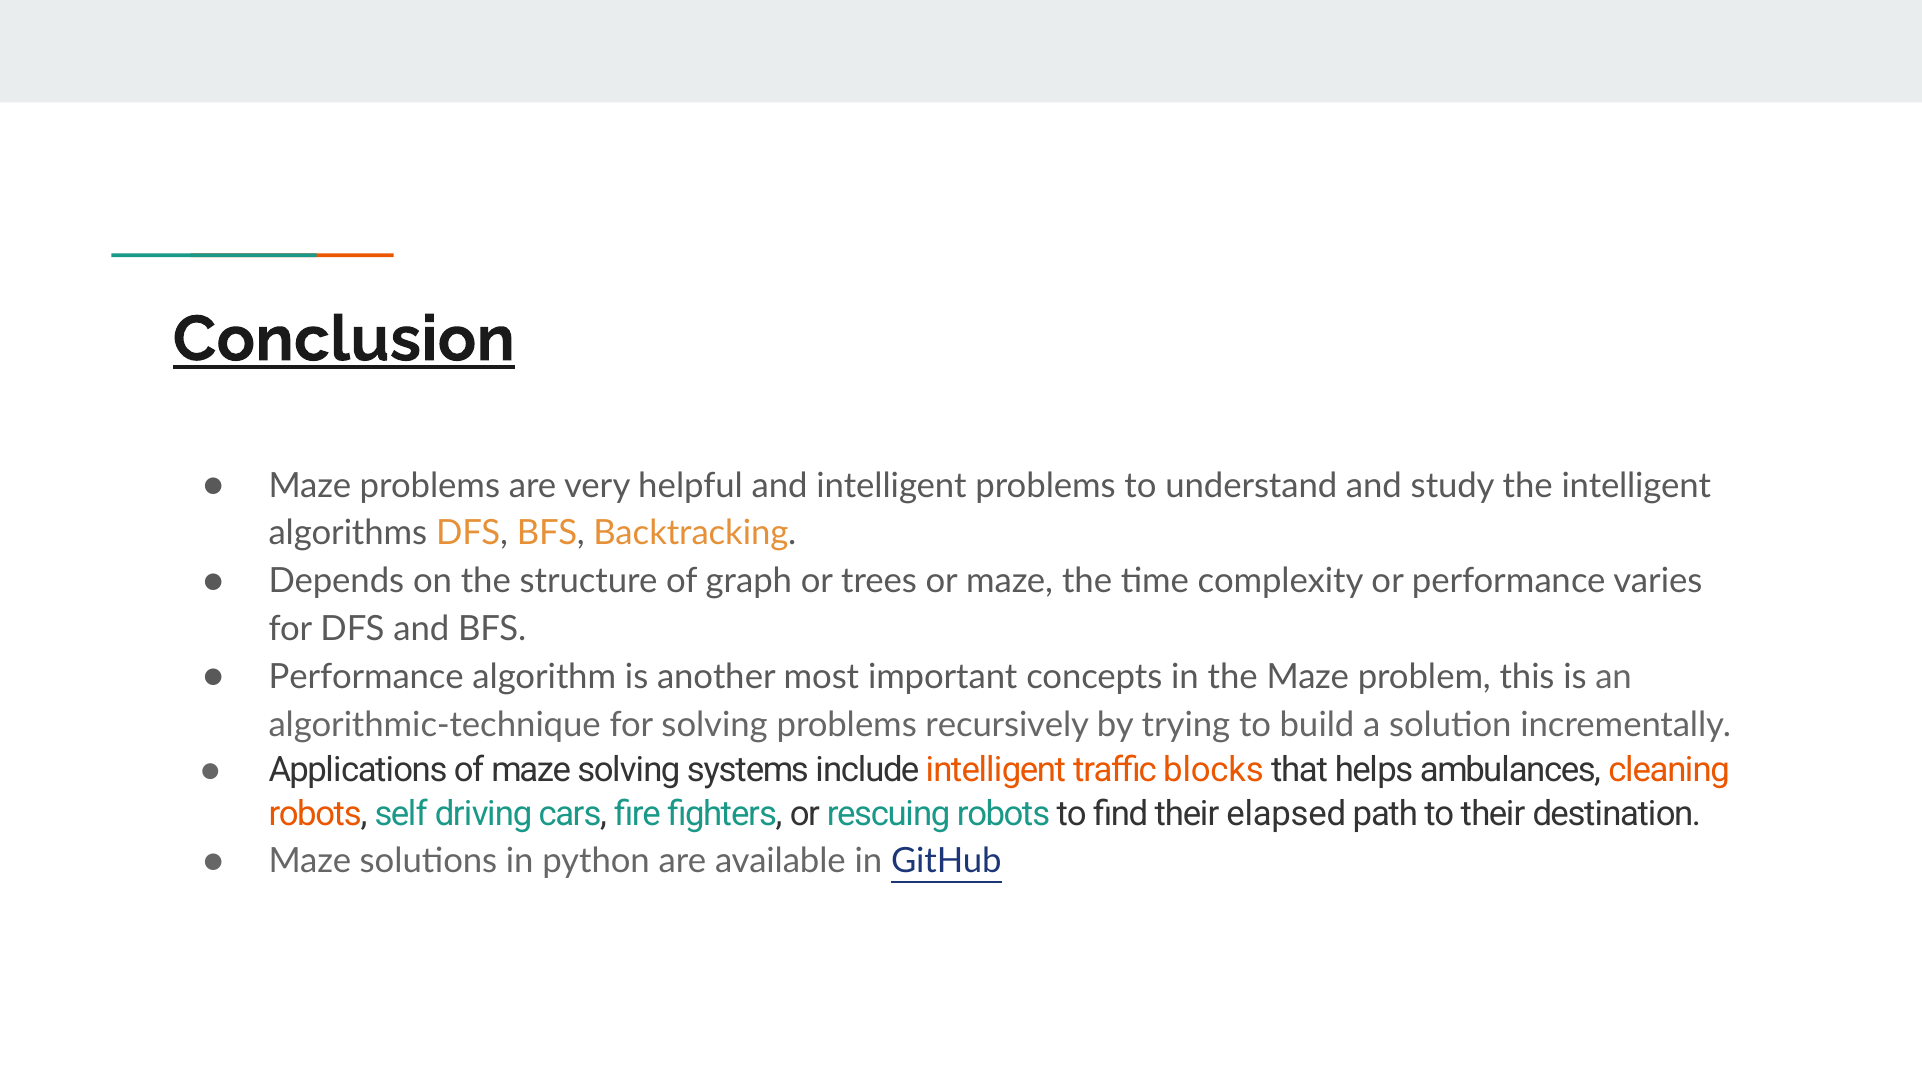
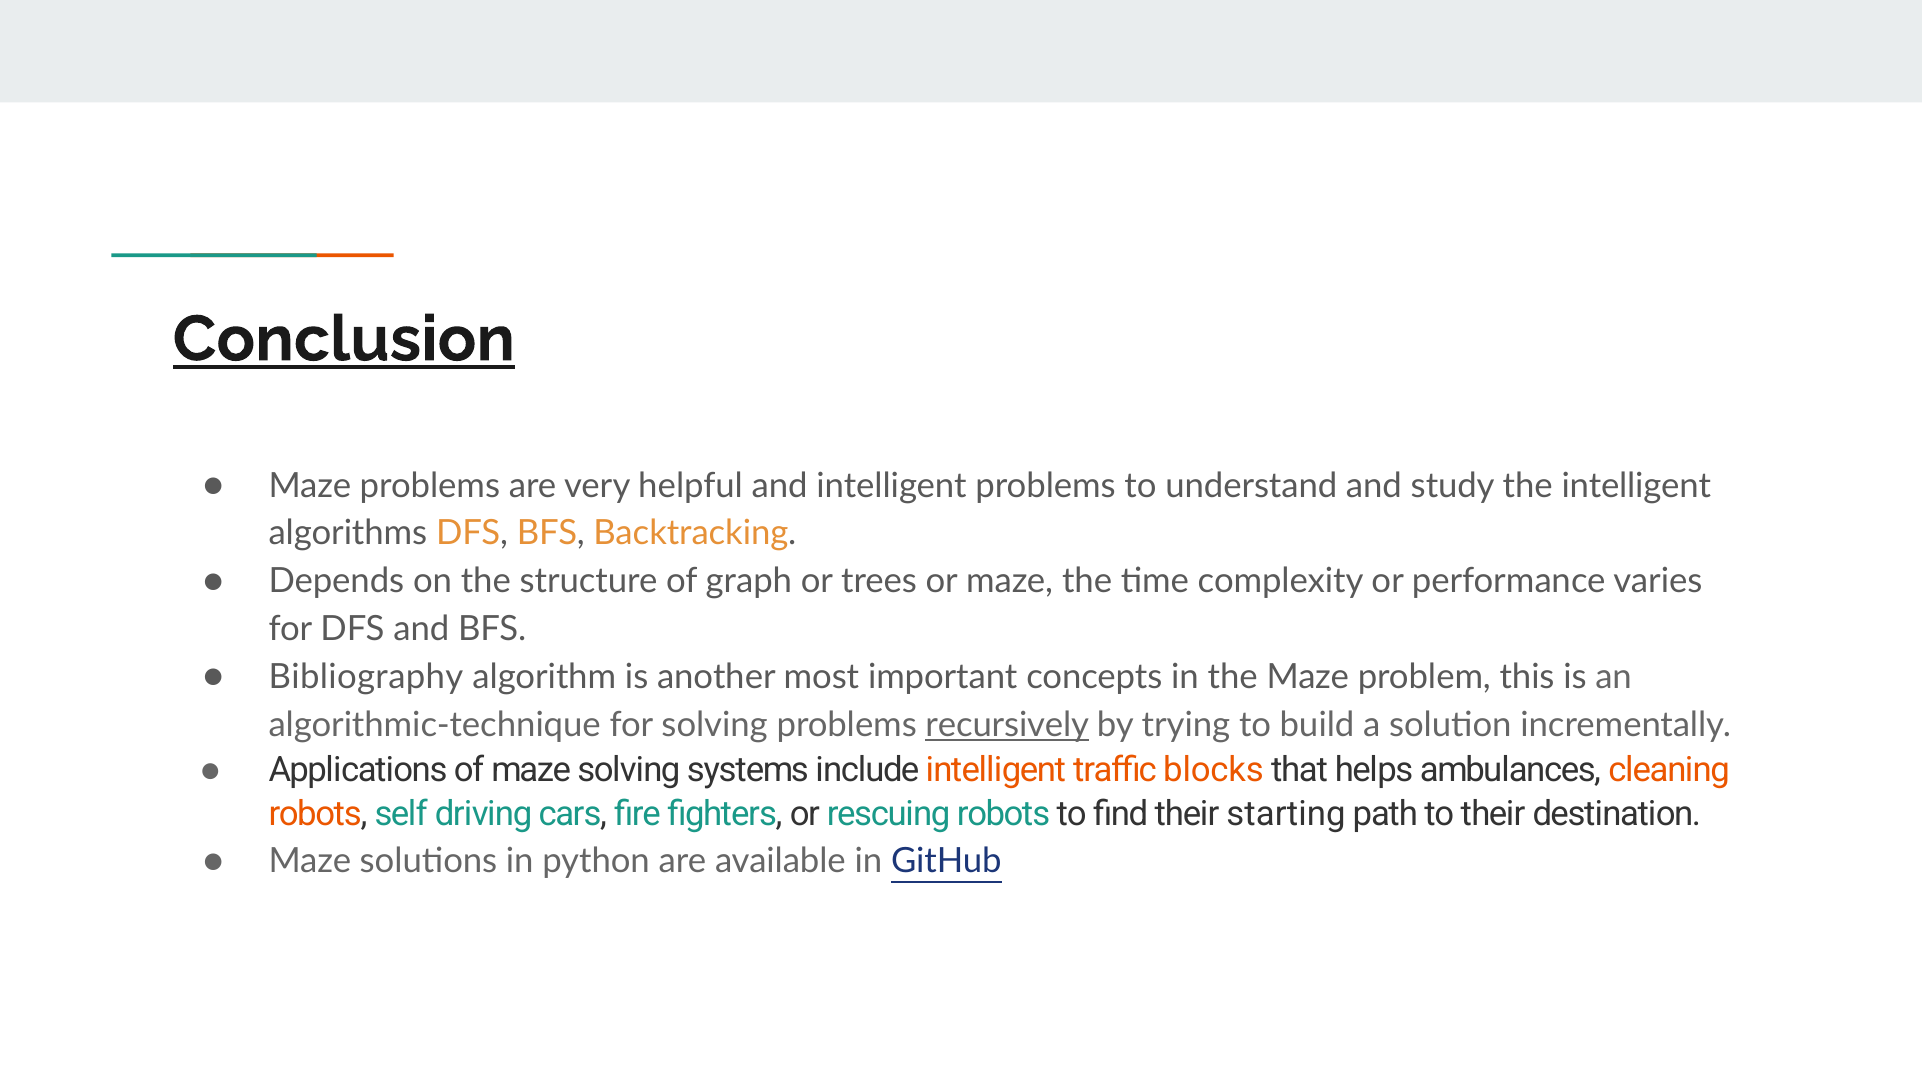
Performance: Performance -> Bibliography (366, 677)
recursively underline: none -> present (1007, 725)
elapsed: elapsed -> starting (1286, 814)
